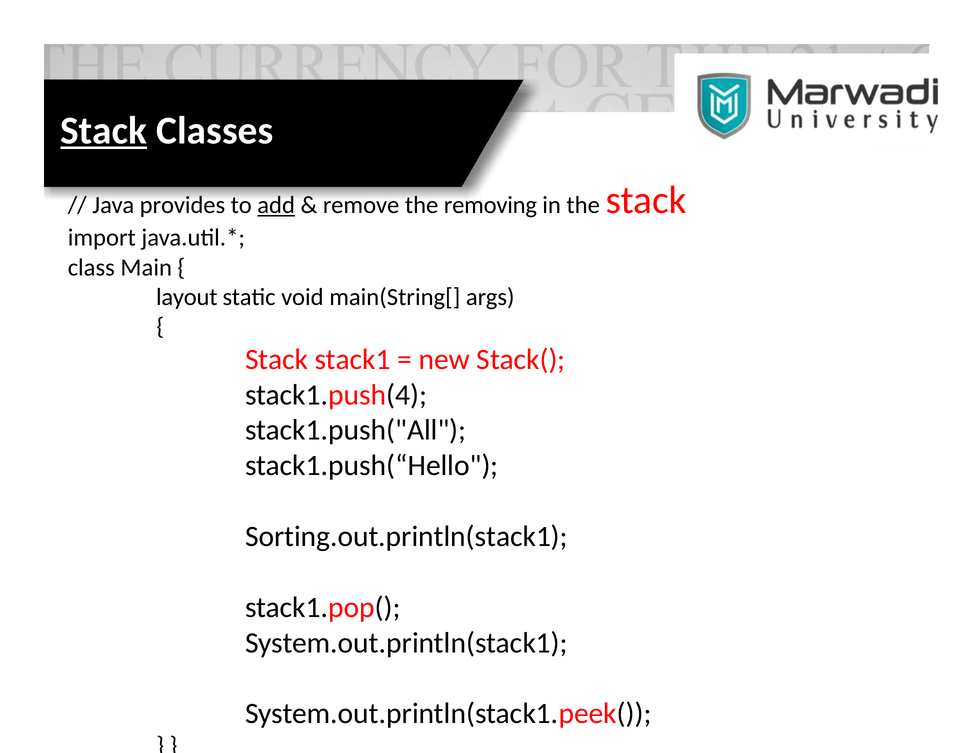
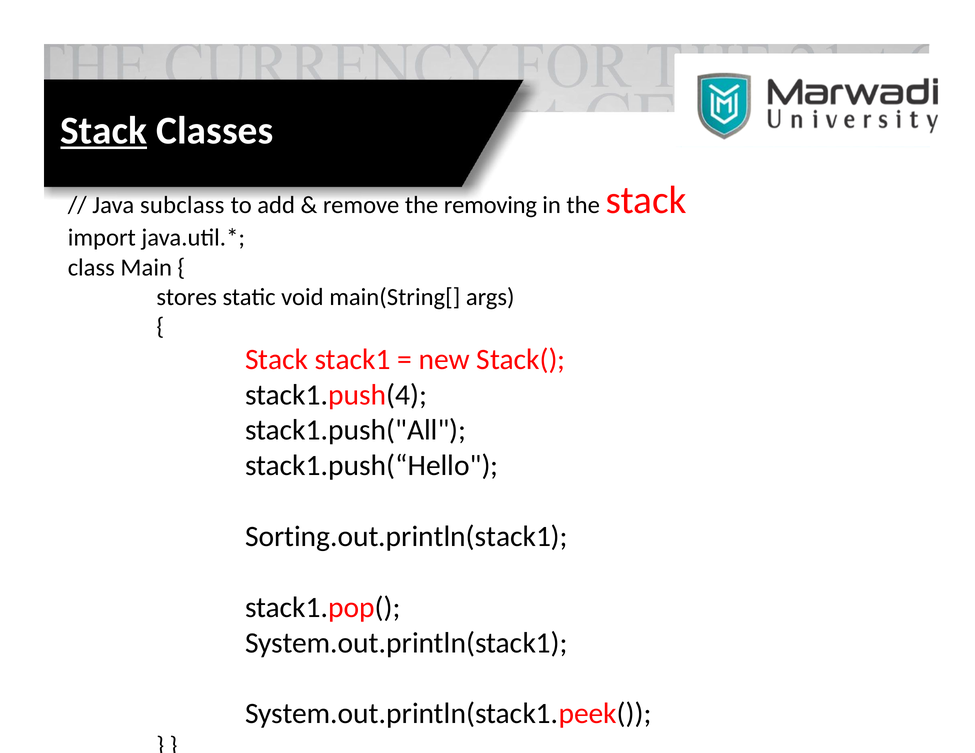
provides: provides -> subclass (182, 205)
add underline: present -> none (276, 205)
layout: layout -> stores (187, 297)
